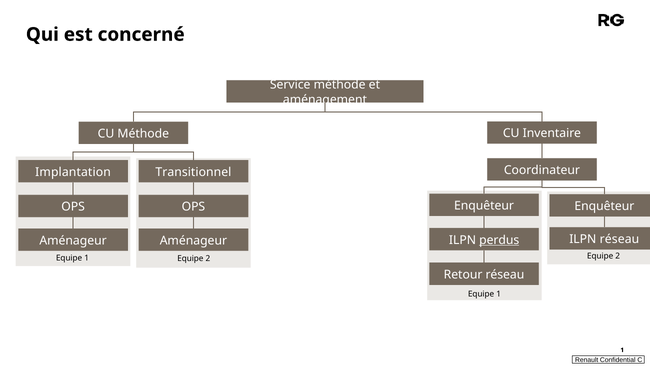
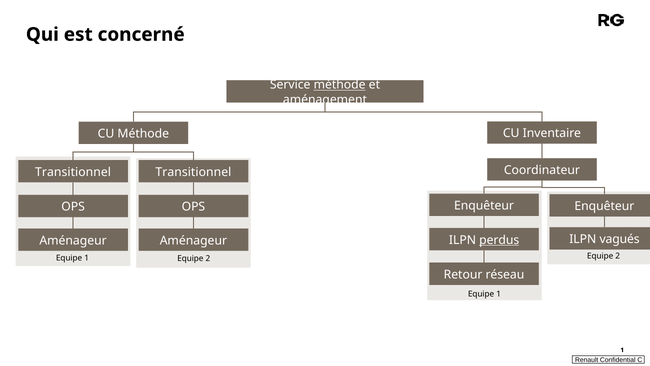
méthode underline: none -> present (340, 85)
Implantation: Implantation -> Transitionnel (73, 172)
ILPN réseau: réseau -> vagués (620, 239)
